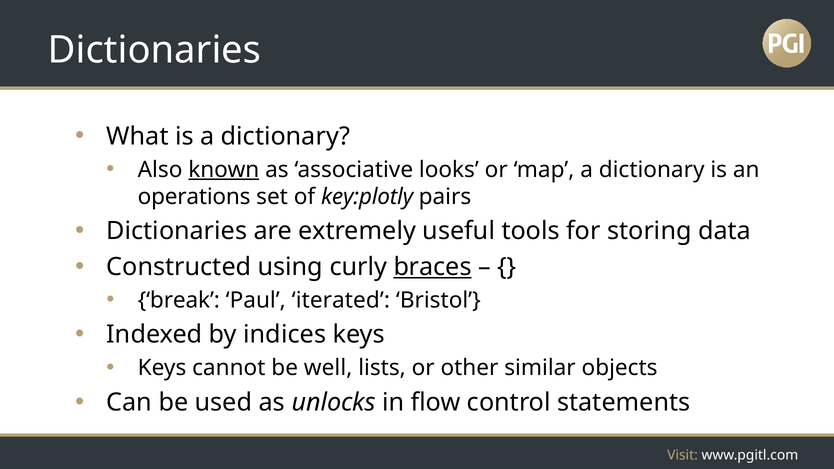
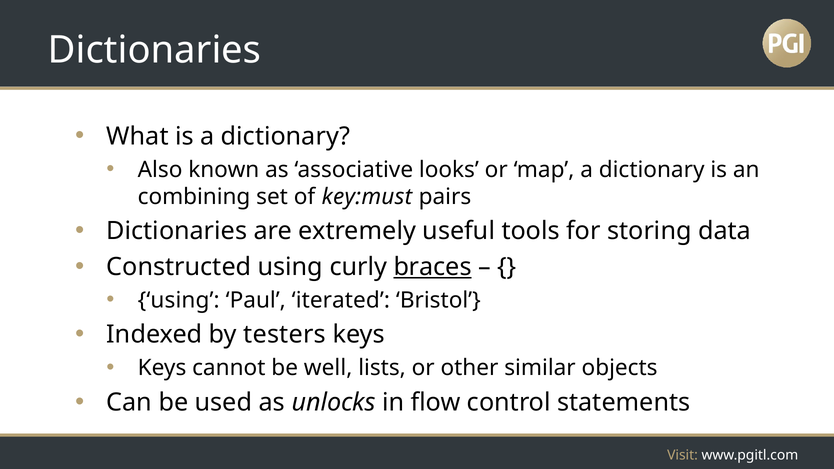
known underline: present -> none (224, 170)
operations: operations -> combining (194, 197)
key:plotly: key:plotly -> key:must (367, 197)
break: break -> using (179, 300)
indices: indices -> testers (285, 335)
